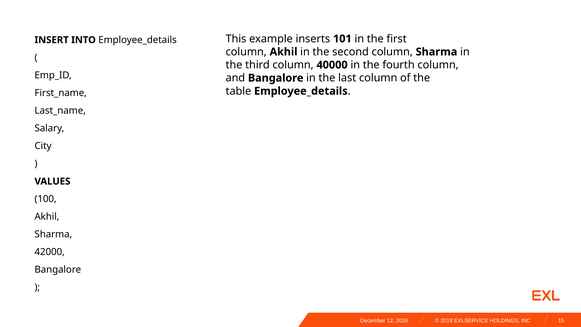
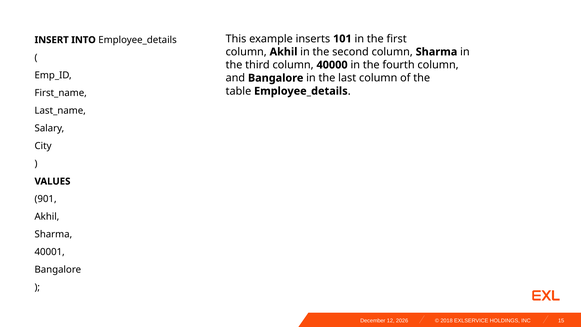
100: 100 -> 901 (46, 199)
42000: 42000 -> 40001 (50, 252)
